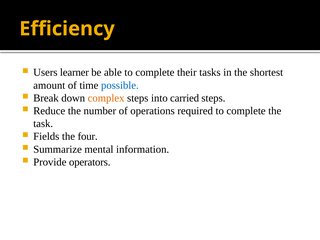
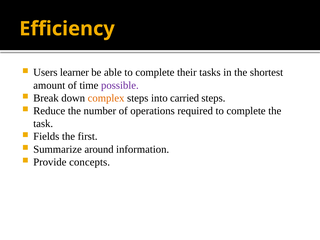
possible colour: blue -> purple (120, 85)
four: four -> first (88, 136)
mental: mental -> around (99, 149)
operators: operators -> concepts (90, 162)
